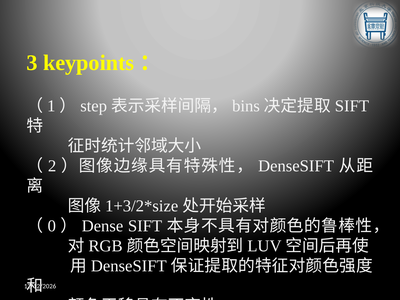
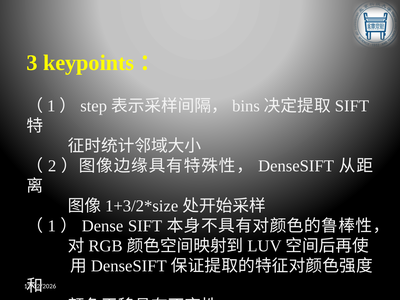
0: 0 -> 1 (52, 226)
